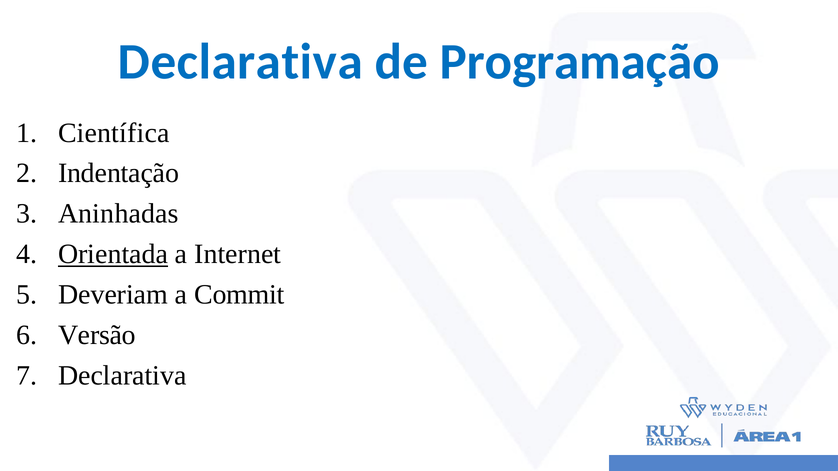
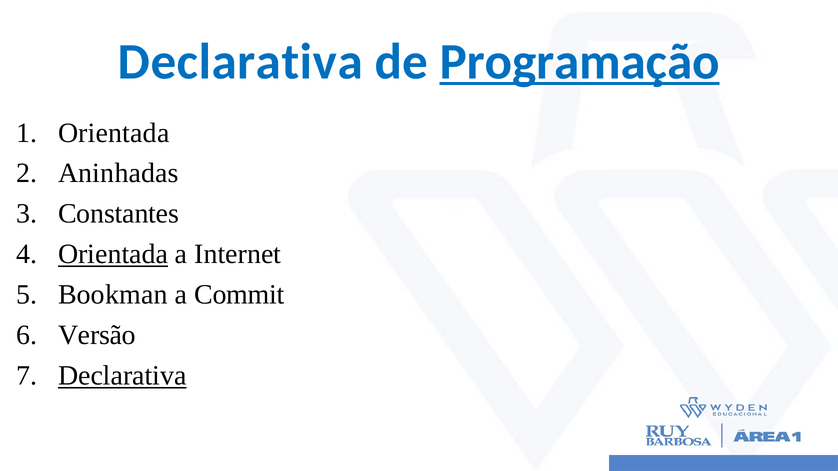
Programação underline: none -> present (580, 62)
Científica: Científica -> Orientada (114, 133)
Indentação: Indentação -> Aninhadas (118, 173)
Aninhadas: Aninhadas -> Constantes (119, 214)
Deveriam: Deveriam -> Bookman (113, 295)
Declarativa underline: none -> present (122, 376)
